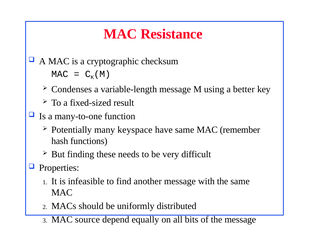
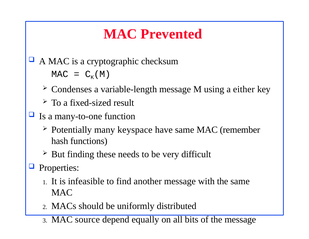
Resistance: Resistance -> Prevented (171, 34)
better: better -> either (244, 89)
